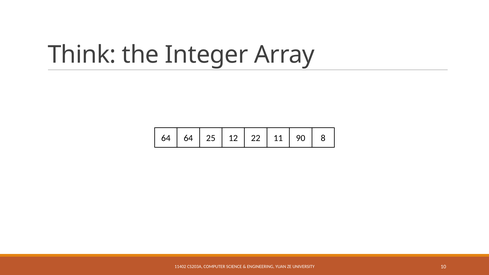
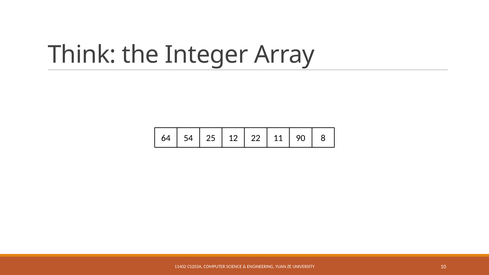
64 64: 64 -> 54 (188, 138)
